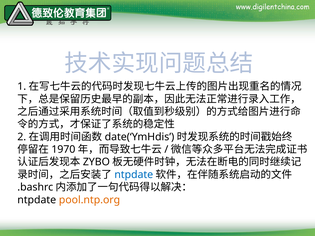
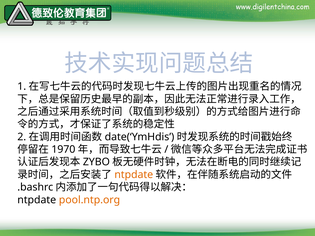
ntpdate colour: blue -> orange (134, 175)
